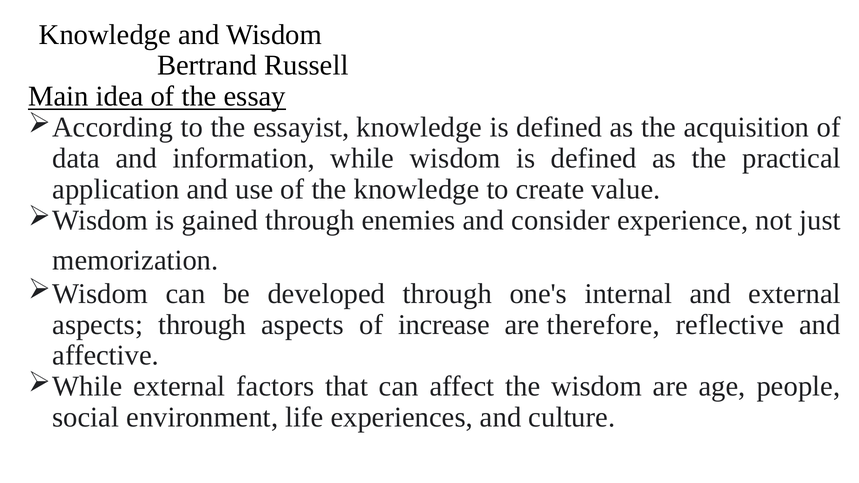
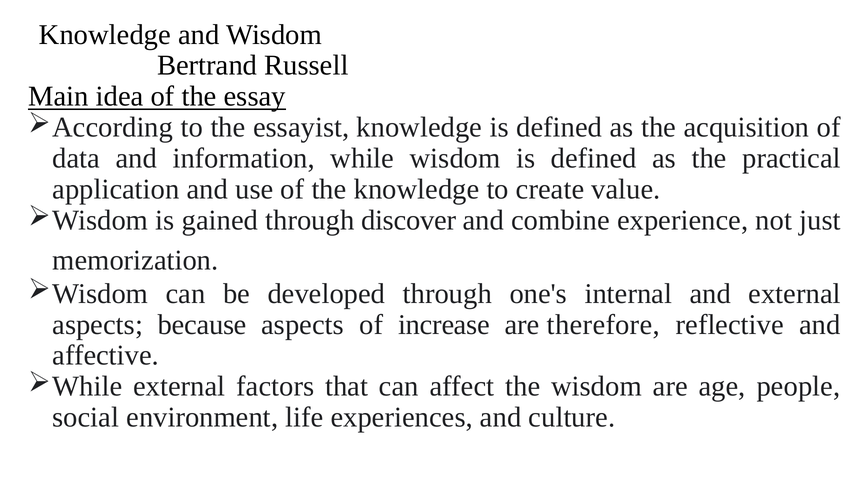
enemies: enemies -> discover (409, 220)
consider: consider -> combine (561, 220)
aspects through: through -> because (202, 325)
